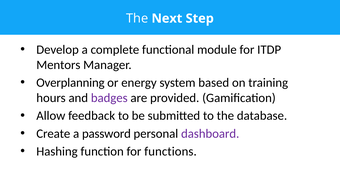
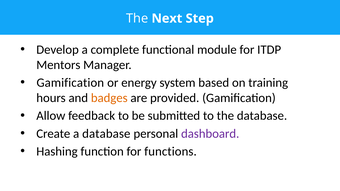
Overplanning: Overplanning -> Gamification (70, 83)
badges colour: purple -> orange (109, 98)
a password: password -> database (106, 134)
